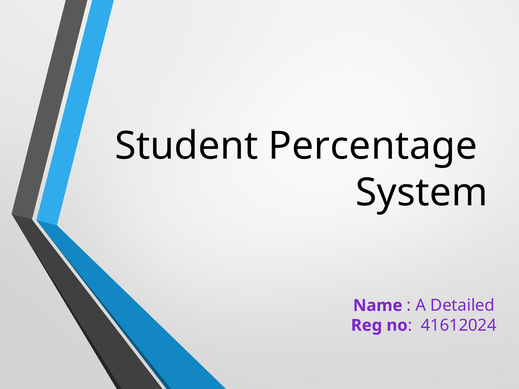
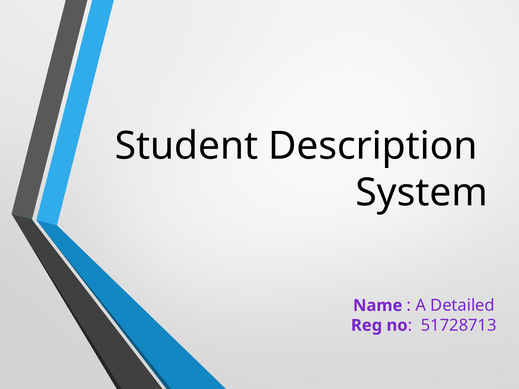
Percentage: Percentage -> Description (373, 146)
41612024: 41612024 -> 51728713 (459, 326)
